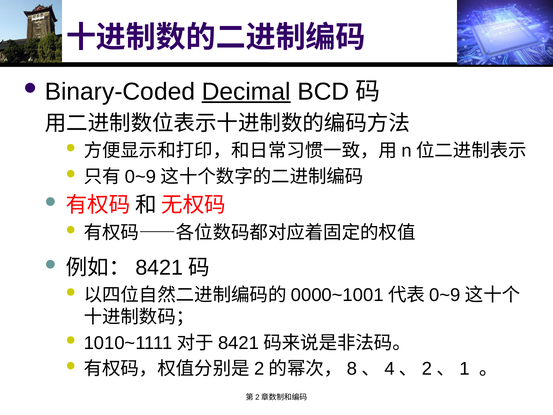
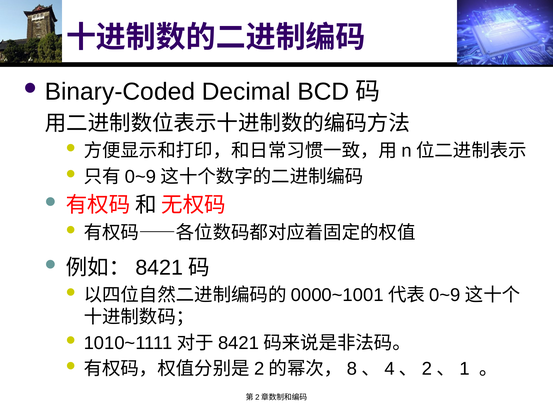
Decimal underline: present -> none (246, 92)
